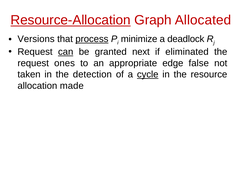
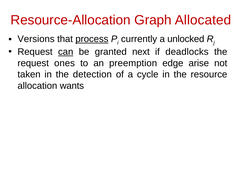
Resource-Allocation underline: present -> none (71, 20)
minimize: minimize -> currently (139, 39)
deadlock: deadlock -> unlocked (186, 39)
eliminated: eliminated -> deadlocks (187, 52)
appropriate: appropriate -> preemption (133, 63)
false: false -> arise (199, 63)
cycle underline: present -> none (148, 74)
made: made -> wants (72, 86)
